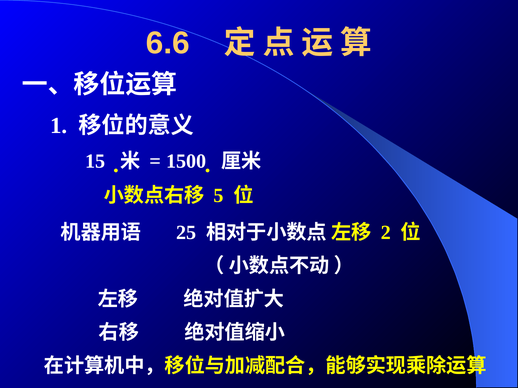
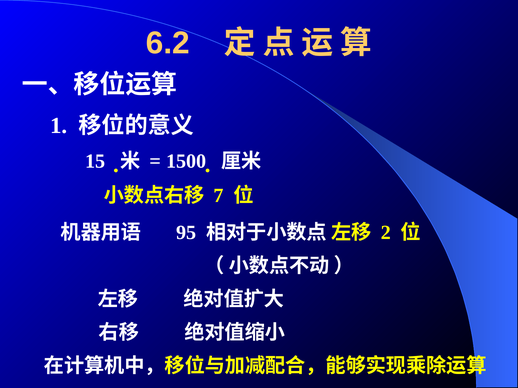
6.6: 6.6 -> 6.2 (168, 43)
5: 5 -> 7 (219, 196)
25: 25 -> 95 (186, 233)
